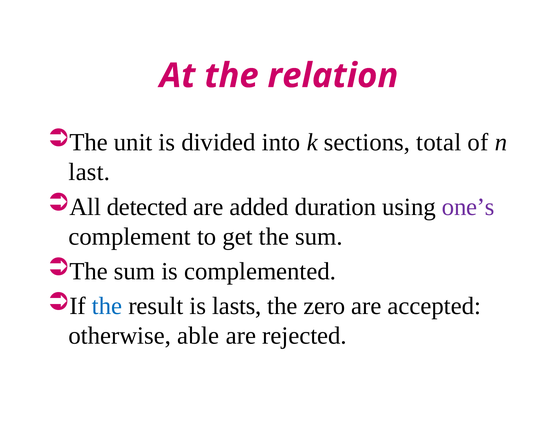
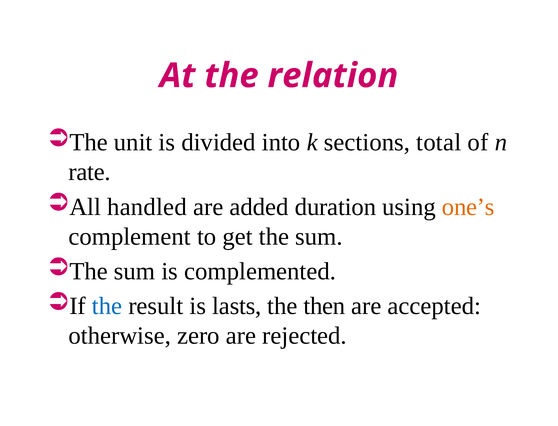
last: last -> rate (90, 172)
detected: detected -> handled (147, 207)
one’s colour: purple -> orange (468, 207)
zero: zero -> then (324, 306)
able: able -> zero (198, 336)
